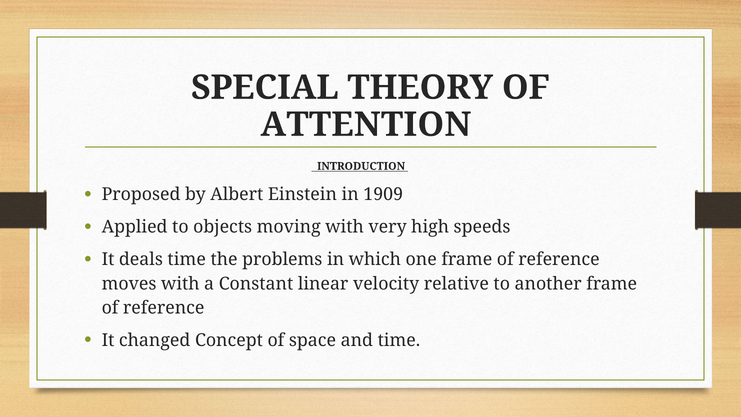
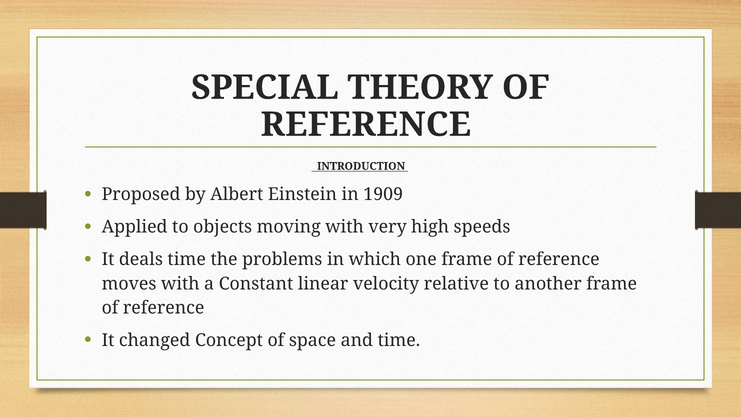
ATTENTION: ATTENTION -> REFERENCE (366, 125)
